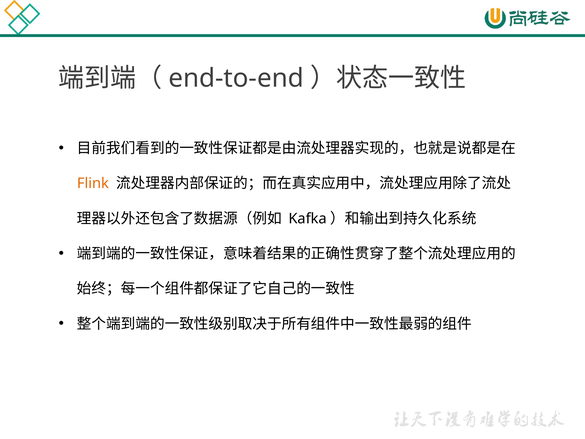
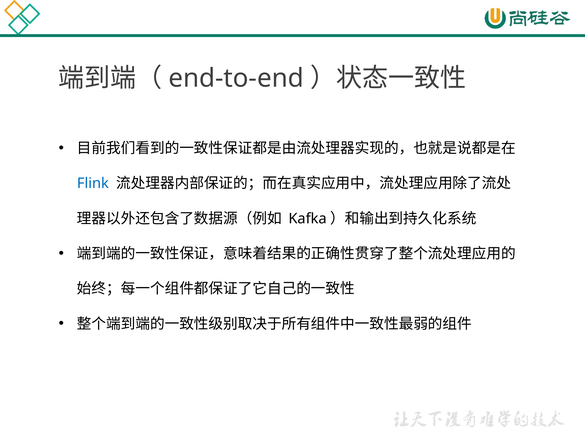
Flink colour: orange -> blue (93, 183)
